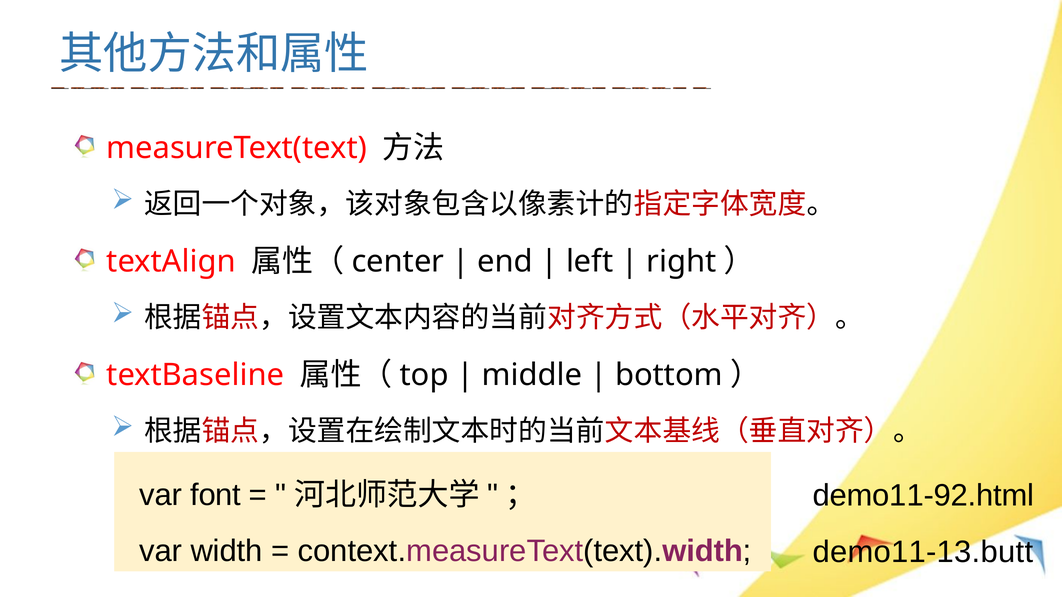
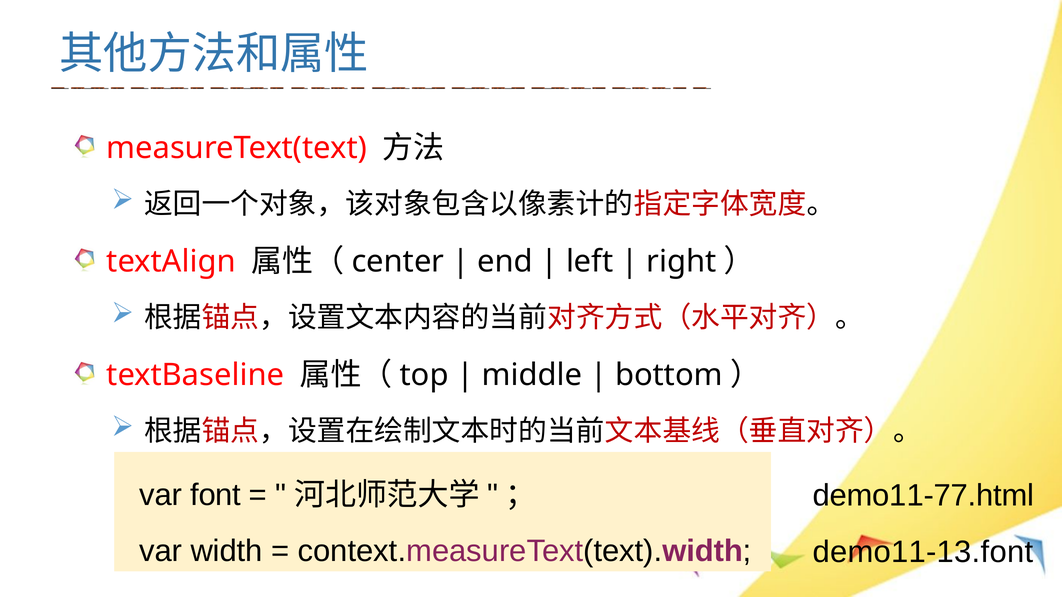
demo11-92.html: demo11-92.html -> demo11-77.html (923, 496)
demo11-13.butt: demo11-13.butt -> demo11-13.font (923, 552)
